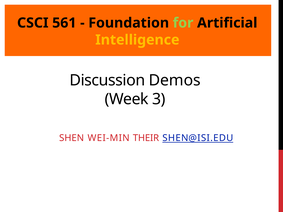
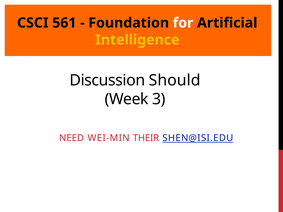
for colour: light green -> white (183, 23)
Demos: Demos -> Should (175, 80)
SHEN: SHEN -> NEED (72, 138)
